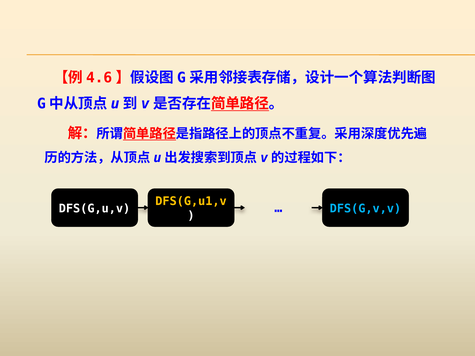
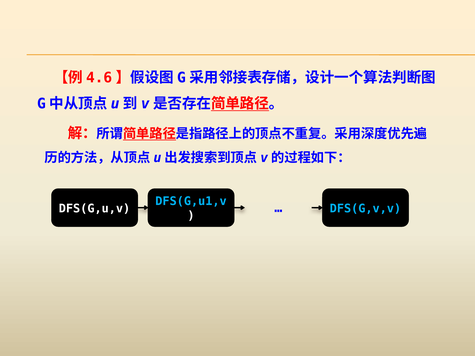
DFS(G,u1,v colour: yellow -> light blue (191, 201)
